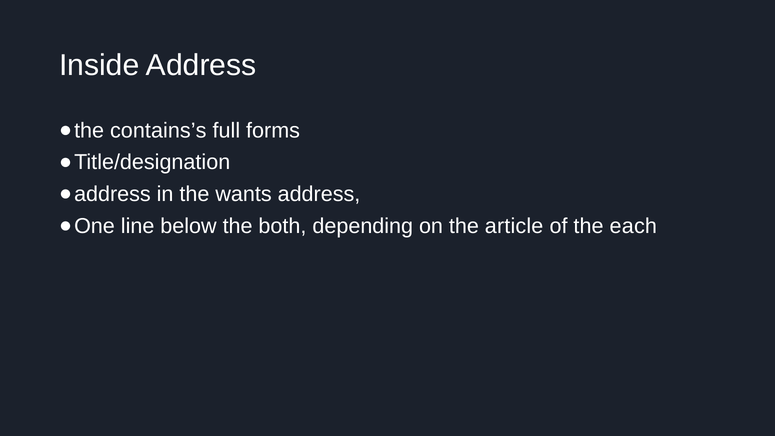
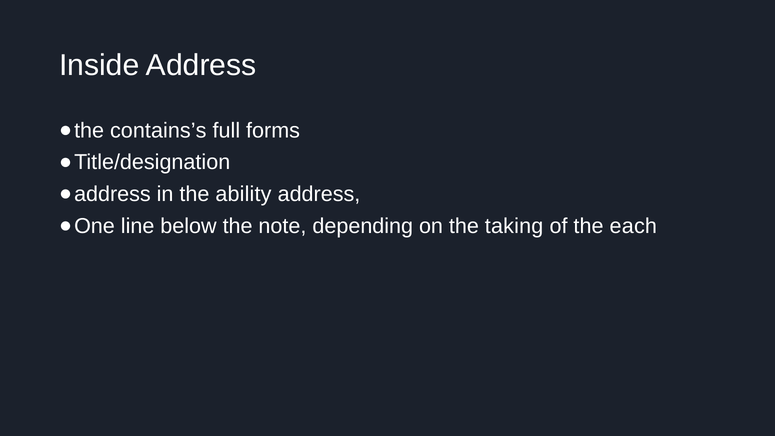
wants: wants -> ability (243, 194)
both: both -> note (282, 226)
article: article -> taking (514, 226)
